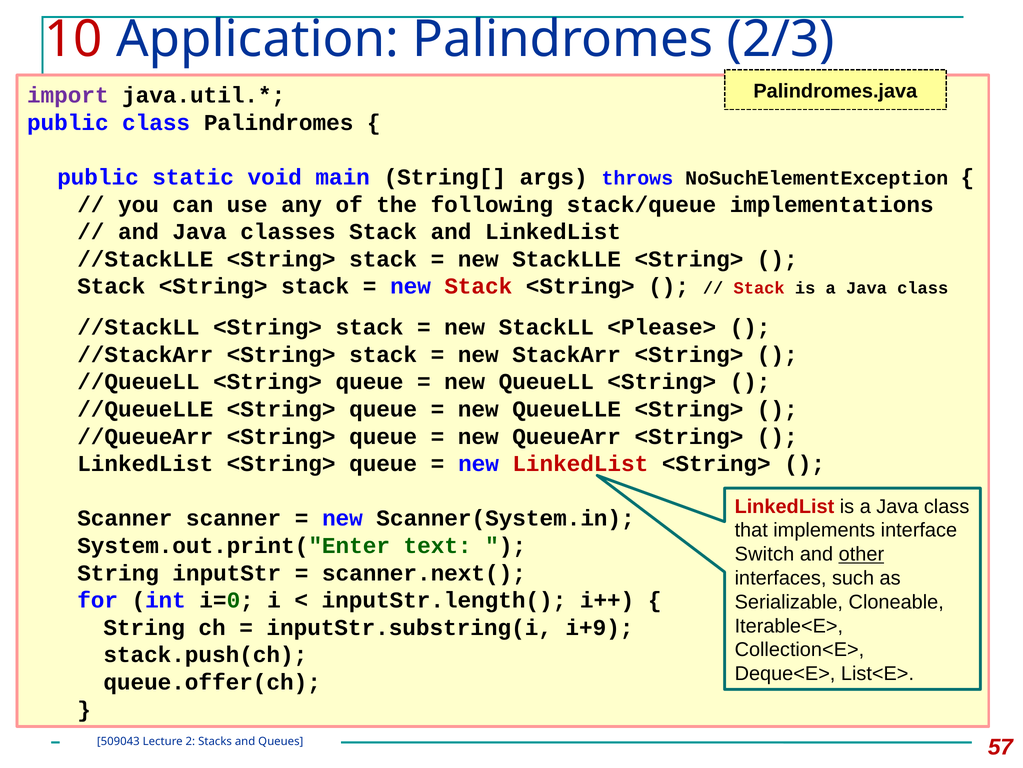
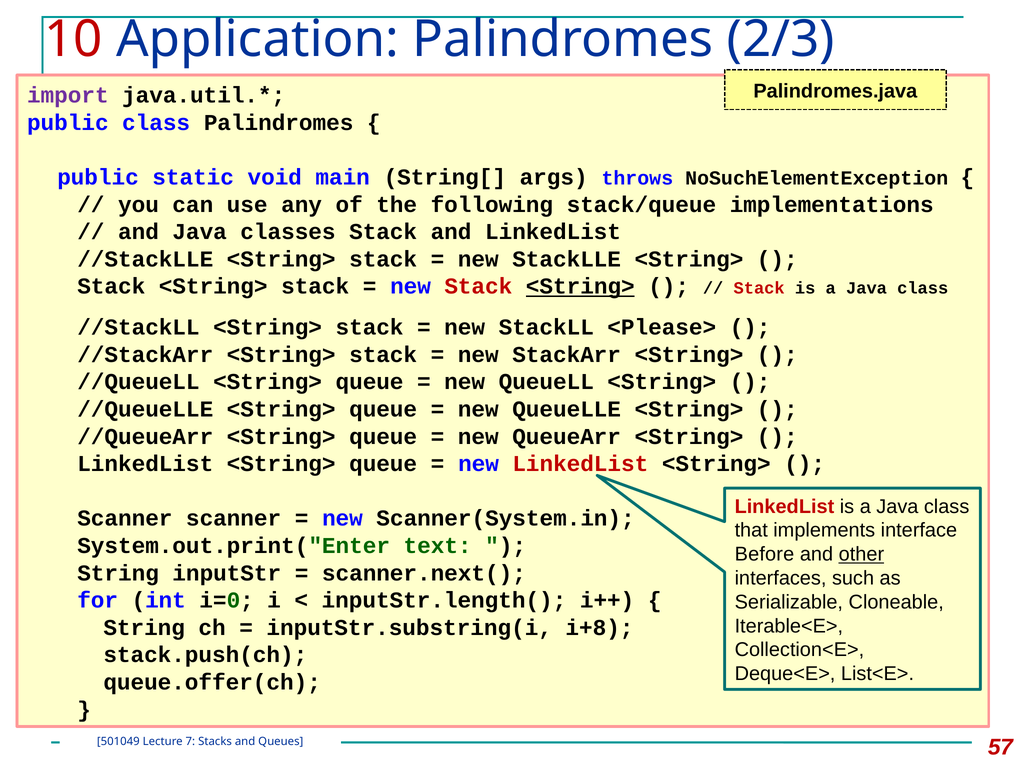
<String> underline: none -> present (580, 286)
Switch: Switch -> Before (764, 554)
i+9: i+9 -> i+8 (599, 627)
509043: 509043 -> 501049 (118, 741)
2: 2 -> 7 (190, 741)
